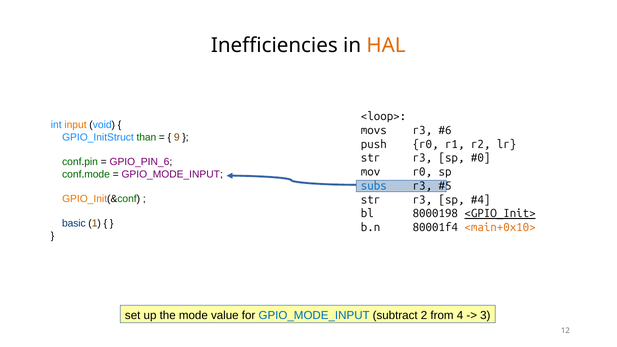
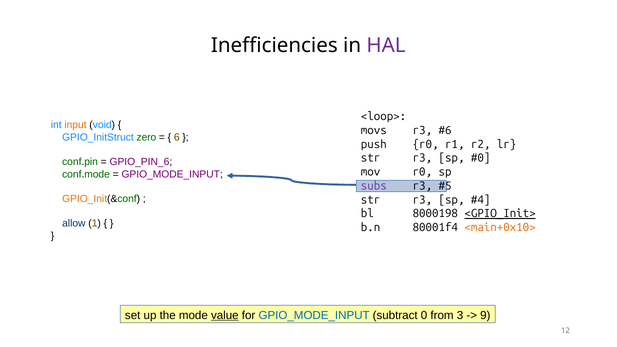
HAL colour: orange -> purple (386, 45)
than: than -> zero (146, 137)
9: 9 -> 6 (177, 137)
subs colour: blue -> purple (374, 186)
basic: basic -> allow (74, 224)
value underline: none -> present (225, 315)
2: 2 -> 0 (424, 315)
4: 4 -> 3 (460, 315)
3: 3 -> 9 (485, 315)
